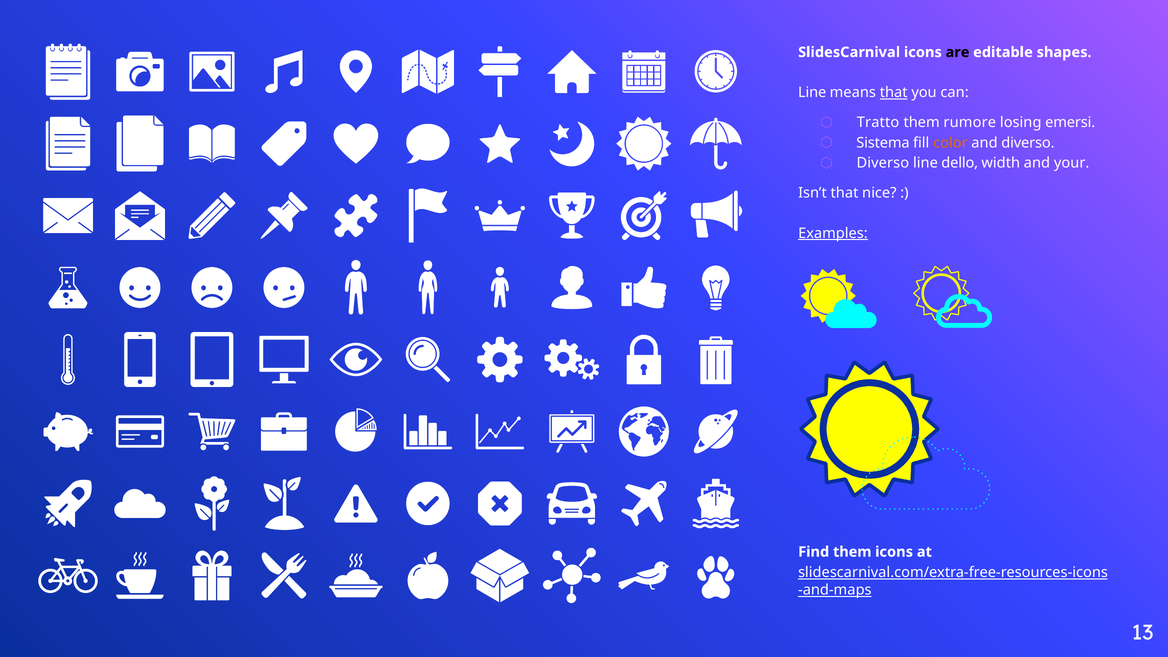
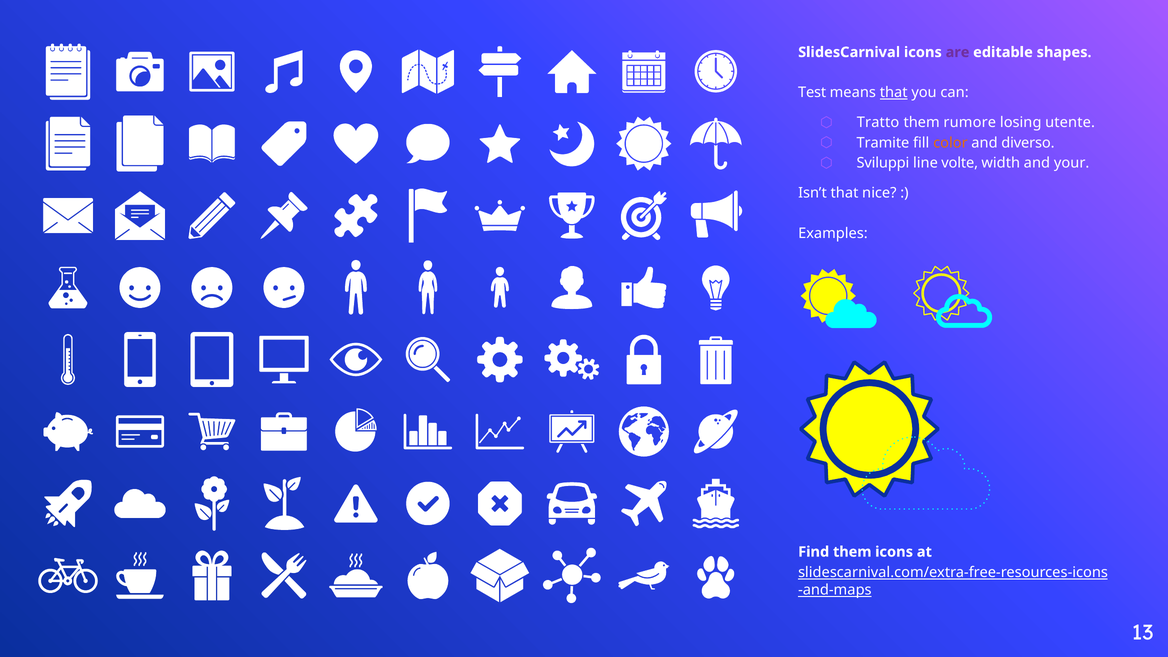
are colour: black -> purple (958, 52)
Line: Line -> Test (812, 93)
emersi: emersi -> utente (1070, 123)
Sistema: Sistema -> Tramite (883, 143)
Diverso: Diverso -> Sviluppi (883, 163)
dello: dello -> volte (960, 163)
Examples underline: present -> none (833, 233)
